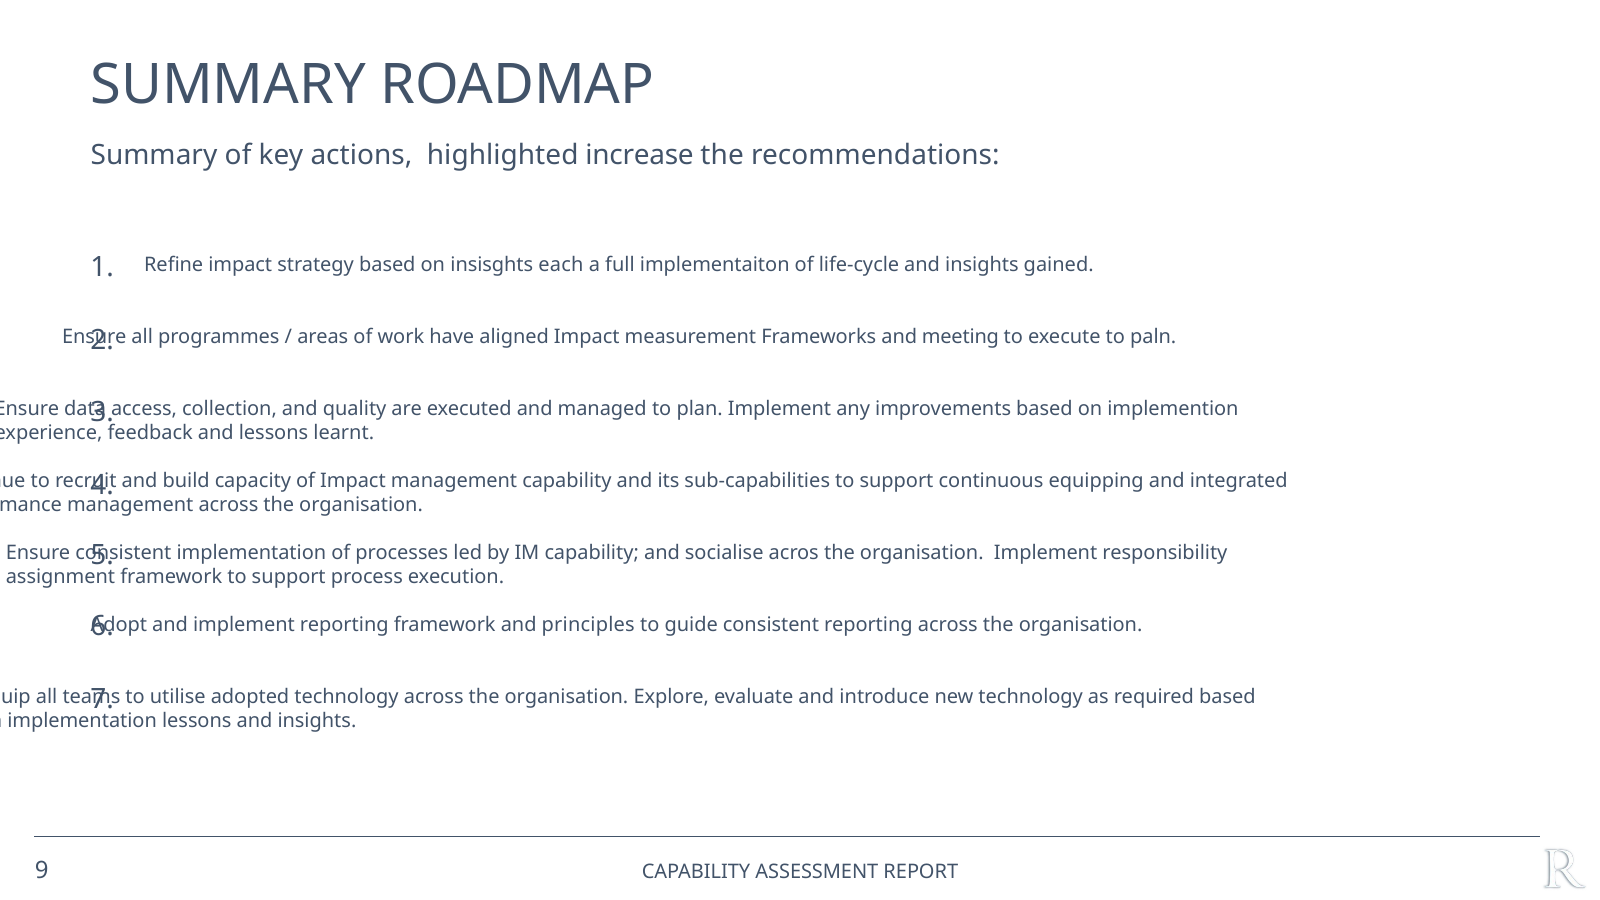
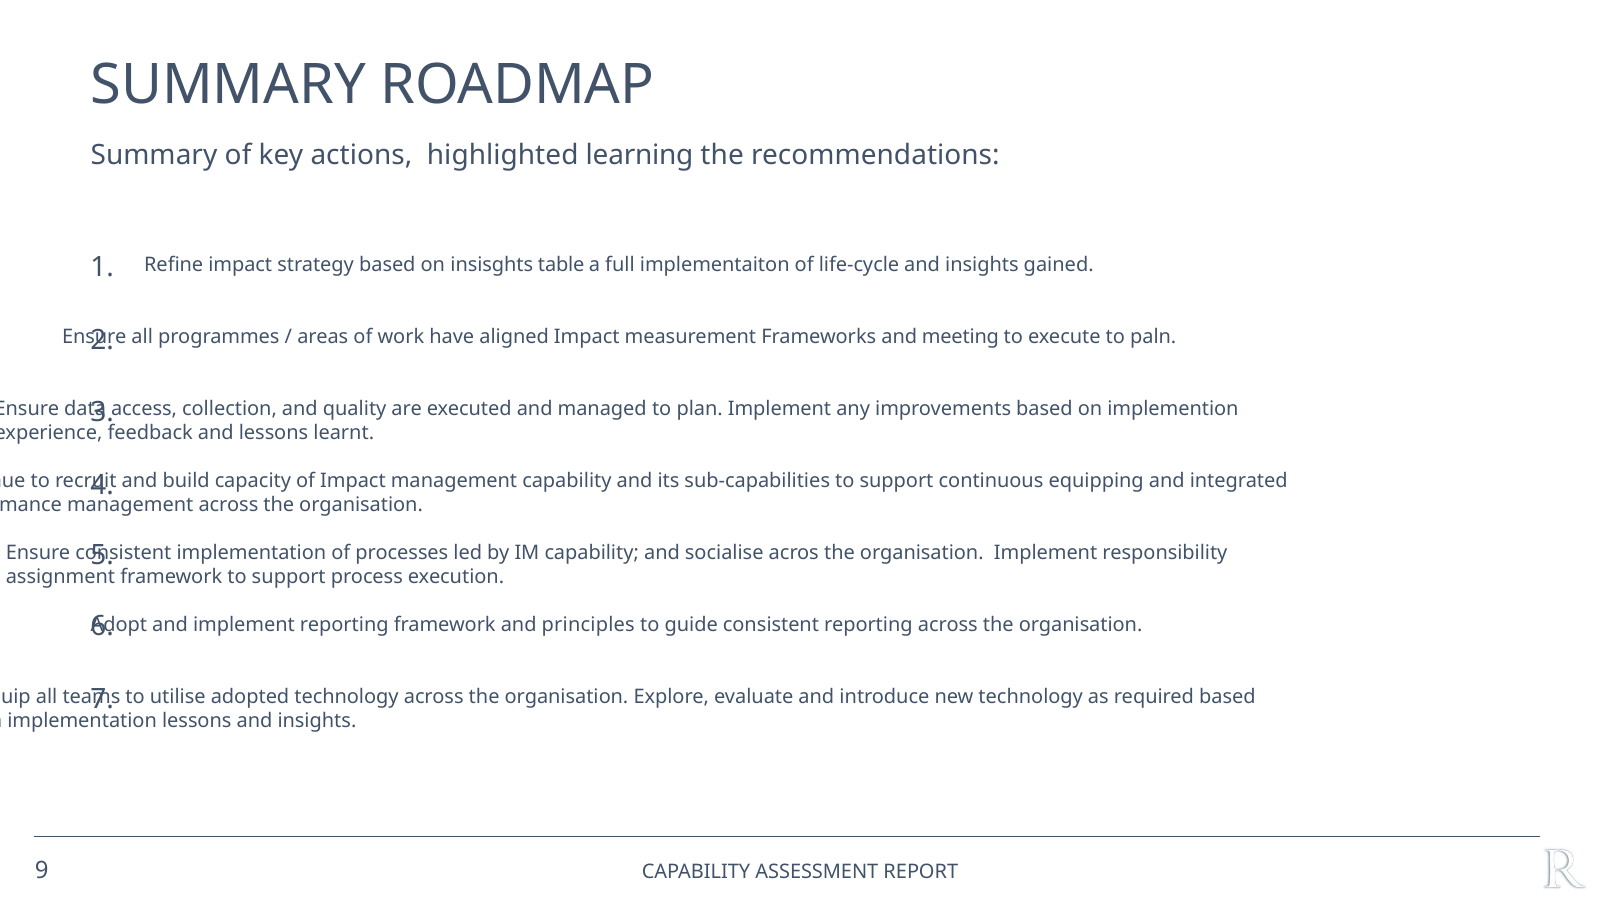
increase: increase -> learning (640, 156)
each: each -> table (561, 265)
